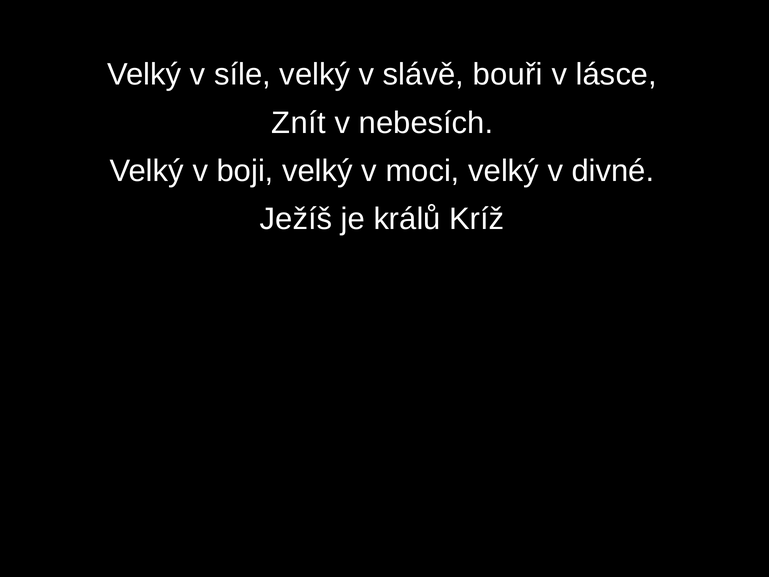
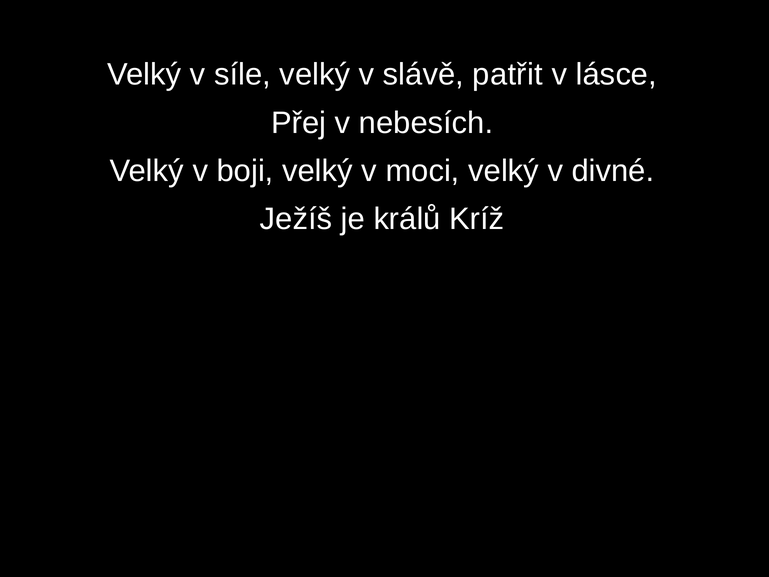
bouři: bouři -> patřit (508, 75)
Znít: Znít -> Přej (299, 123)
